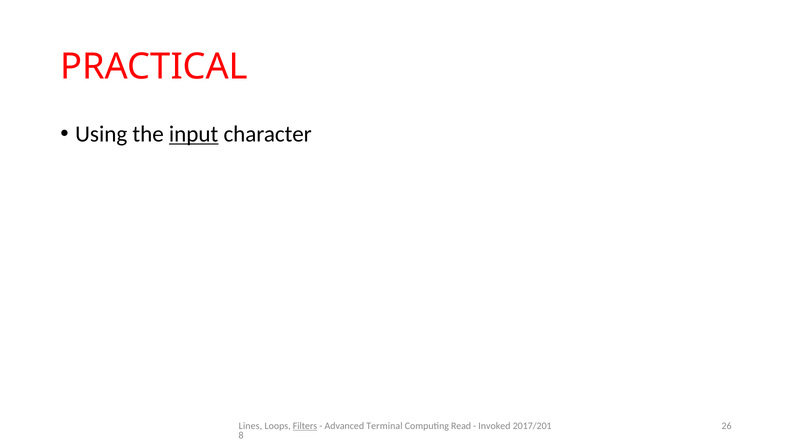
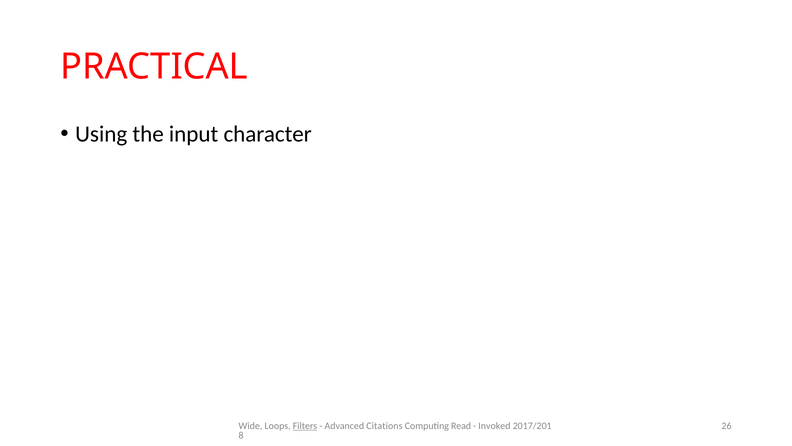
input underline: present -> none (194, 134)
Lines: Lines -> Wide (250, 425)
Terminal: Terminal -> Citations (384, 425)
